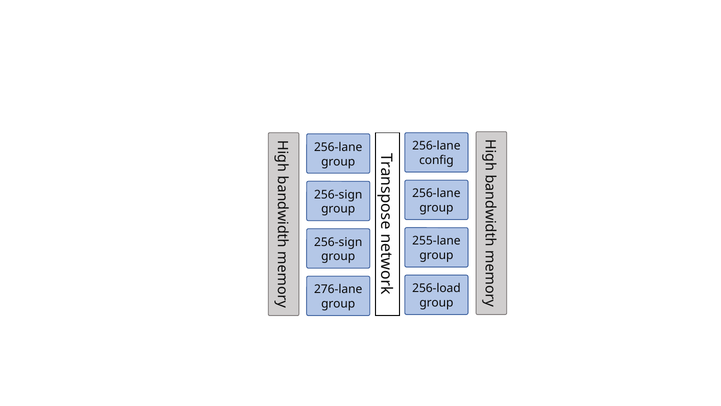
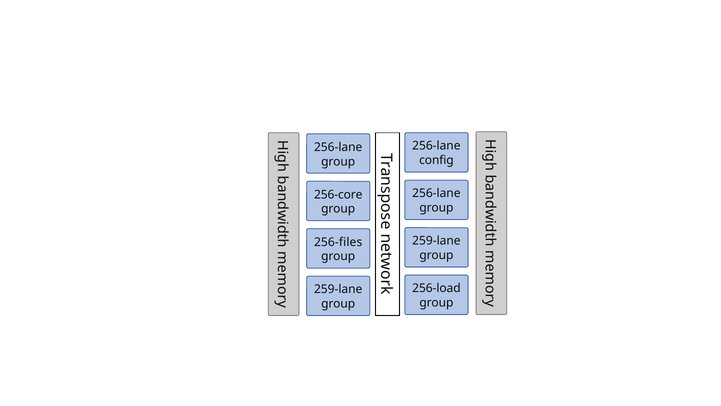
256-sign: 256-sign -> 256-core (338, 194)
255-lane: 255-lane -> 259-lane (436, 241)
256-sign: 256-sign -> 256-files (338, 242)
276-lane: 276-lane -> 259-lane (338, 289)
